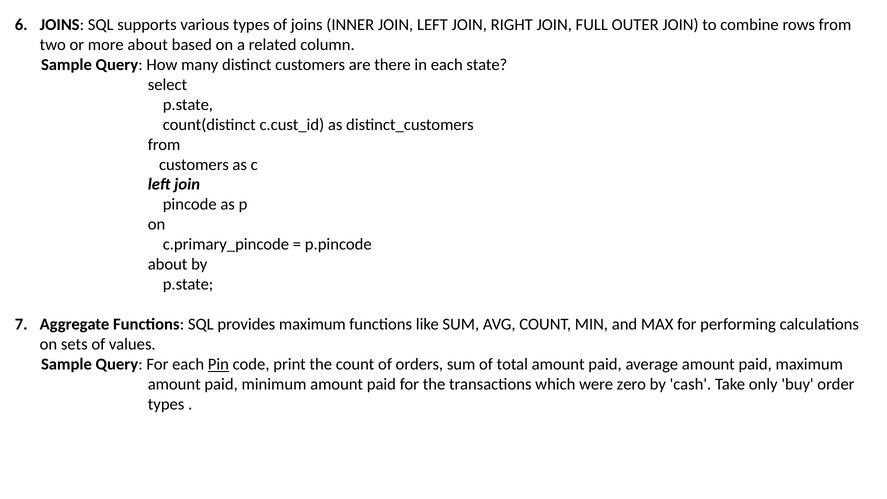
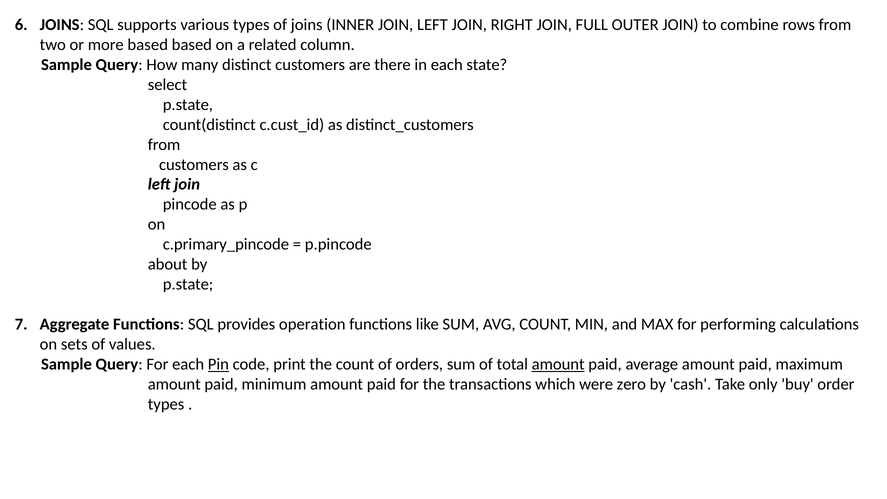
more about: about -> based (148, 45)
provides maximum: maximum -> operation (312, 324)
amount underline: none -> present (558, 364)
